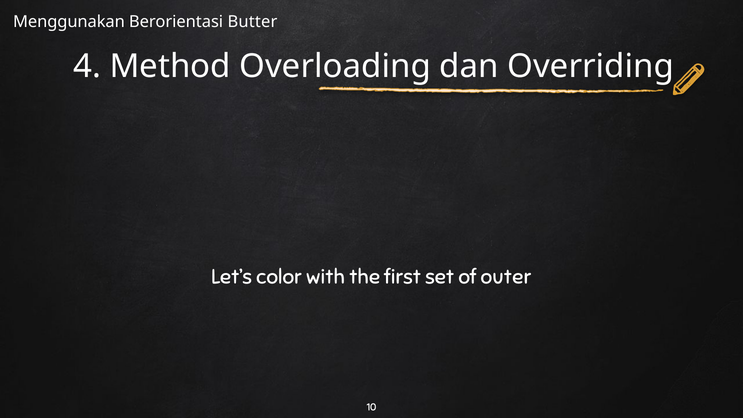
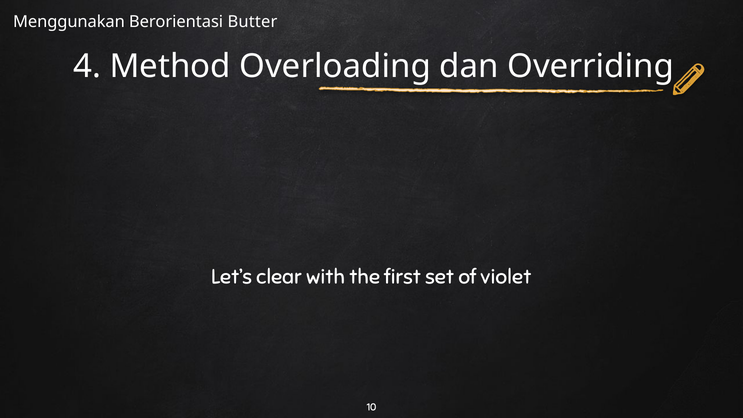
color: color -> clear (279, 277)
outer: outer -> violet (506, 277)
